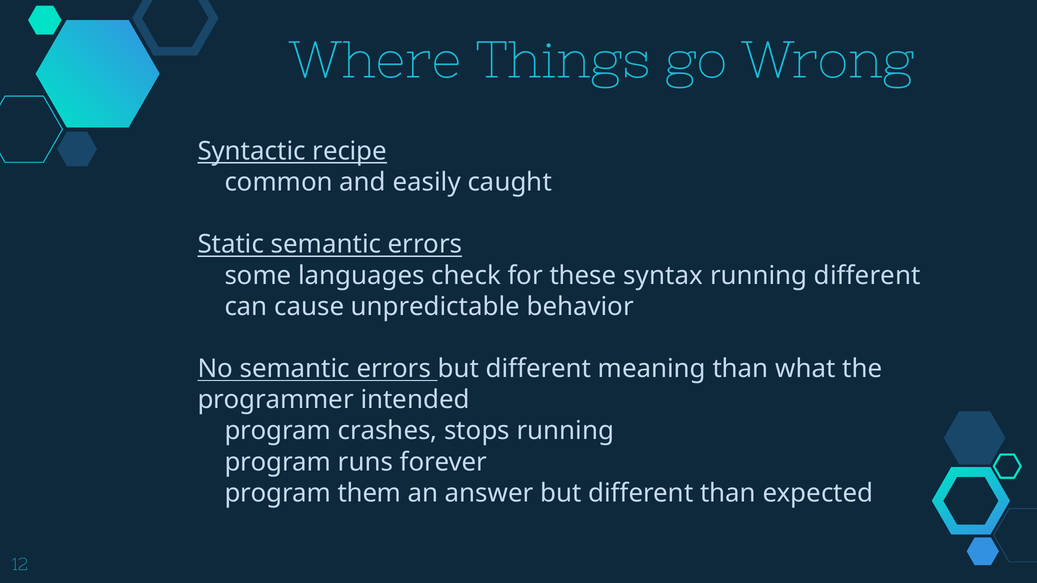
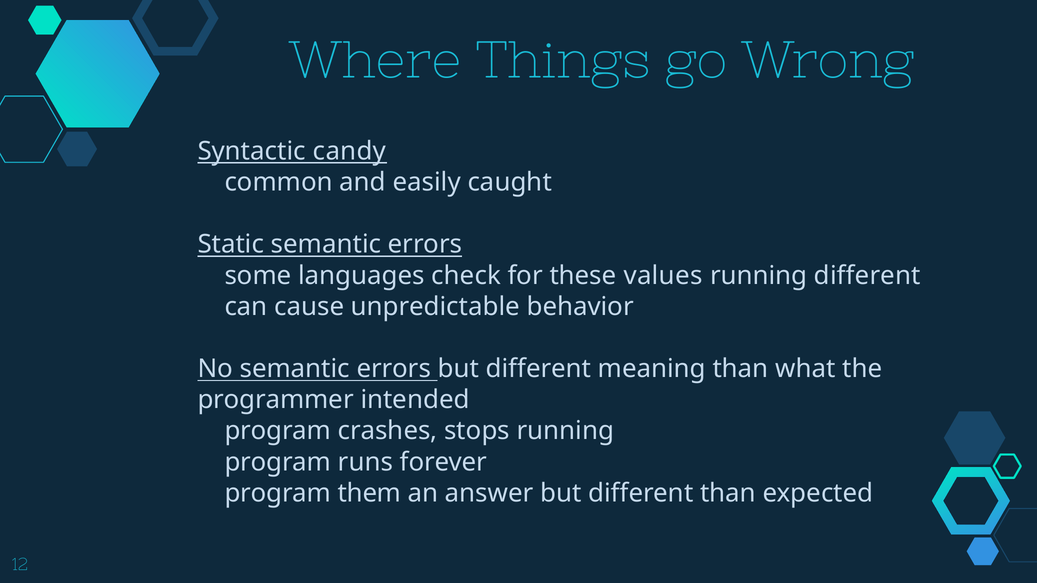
recipe: recipe -> candy (349, 151)
syntax: syntax -> values (663, 276)
